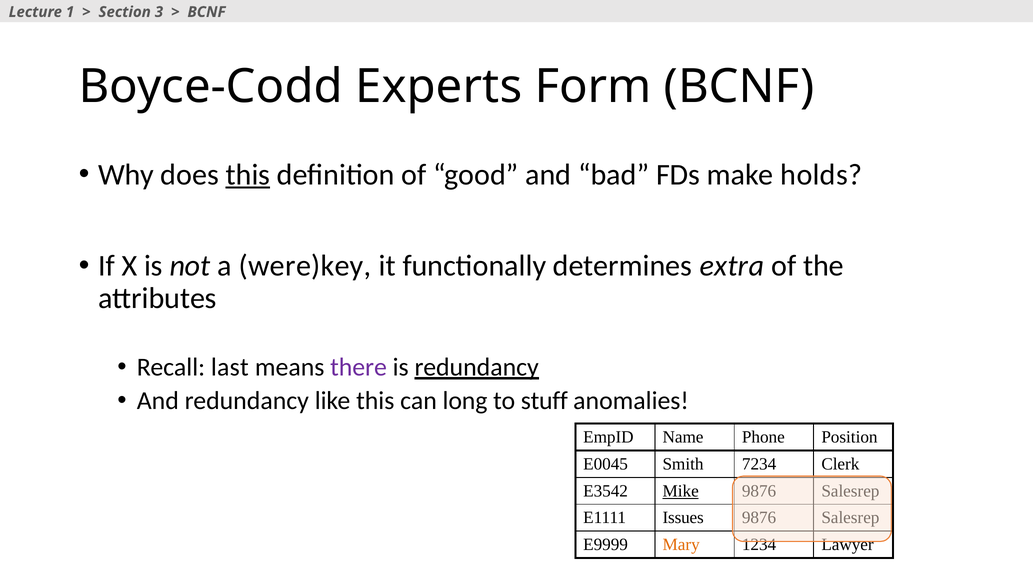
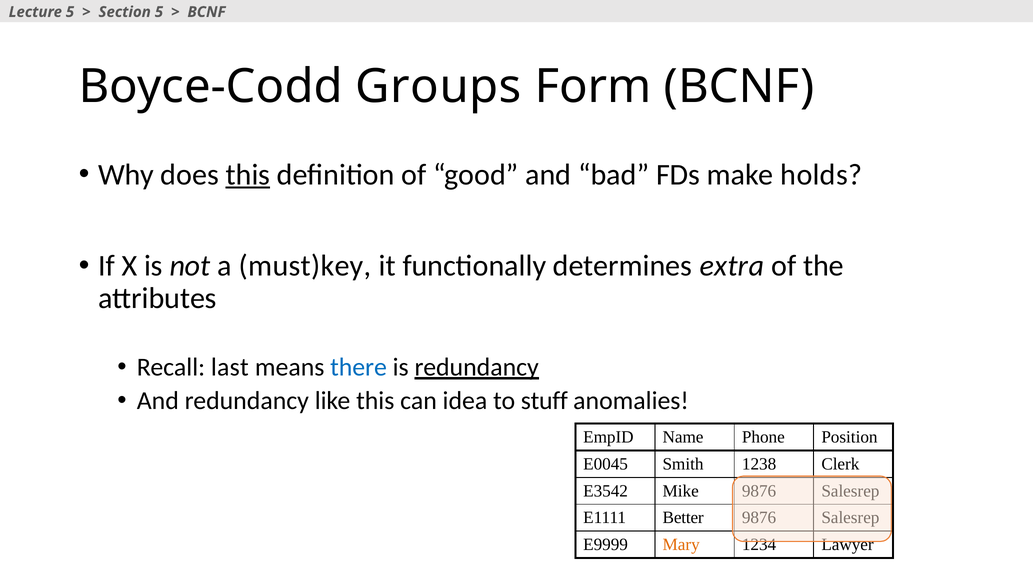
Lecture 1: 1 -> 5 (70, 12)
Section 3: 3 -> 5 (159, 12)
Experts: Experts -> Groups (438, 87)
were)key: were)key -> must)key (305, 266)
there colour: purple -> blue (359, 367)
long: long -> idea (465, 401)
7234: 7234 -> 1238 (759, 464)
Mike underline: present -> none (681, 491)
Issues: Issues -> Better (683, 518)
